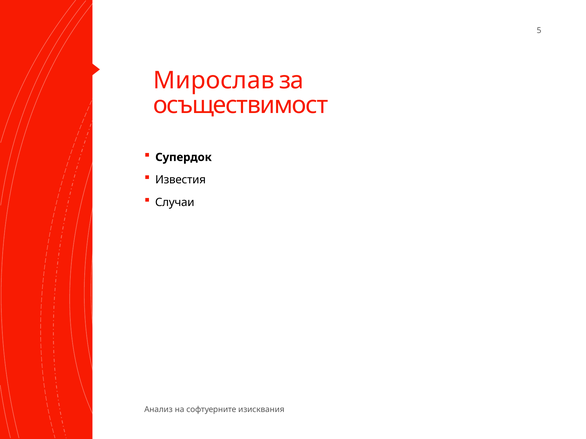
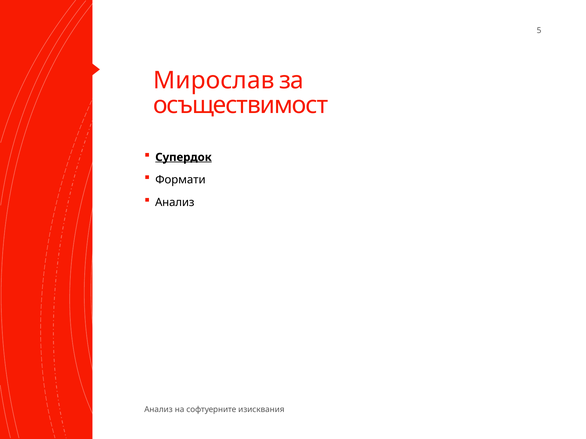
Супердок underline: none -> present (184, 157)
Известия: Известия -> Формати (180, 180)
Случаи: Случаи -> Анализ (175, 203)
